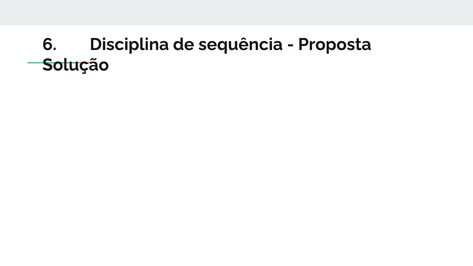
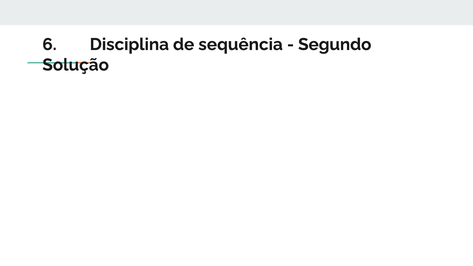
Proposta: Proposta -> Segundo (335, 44)
